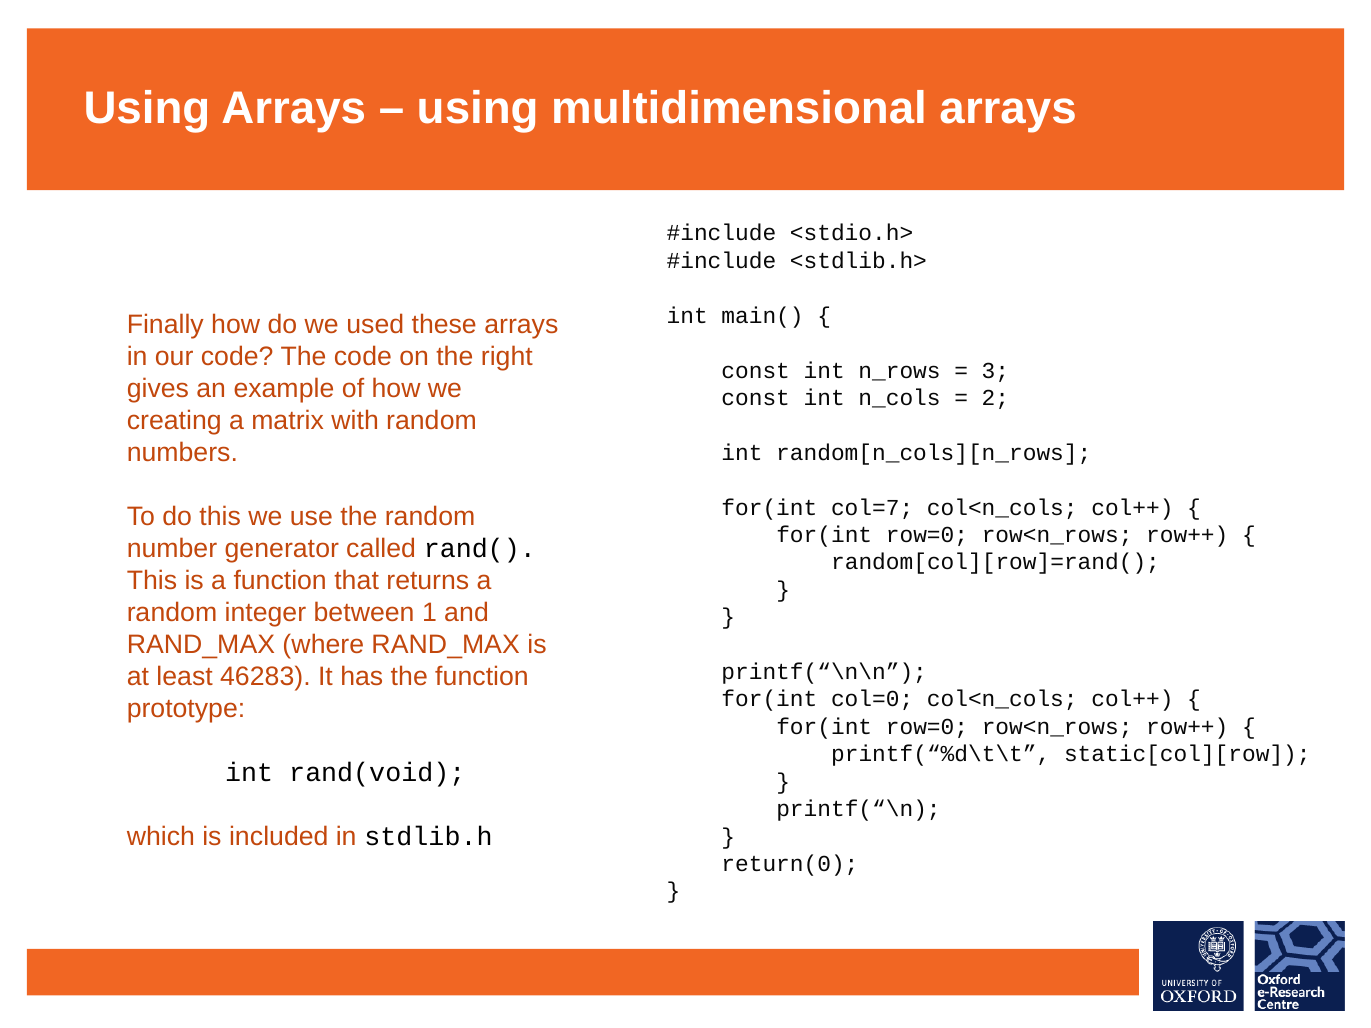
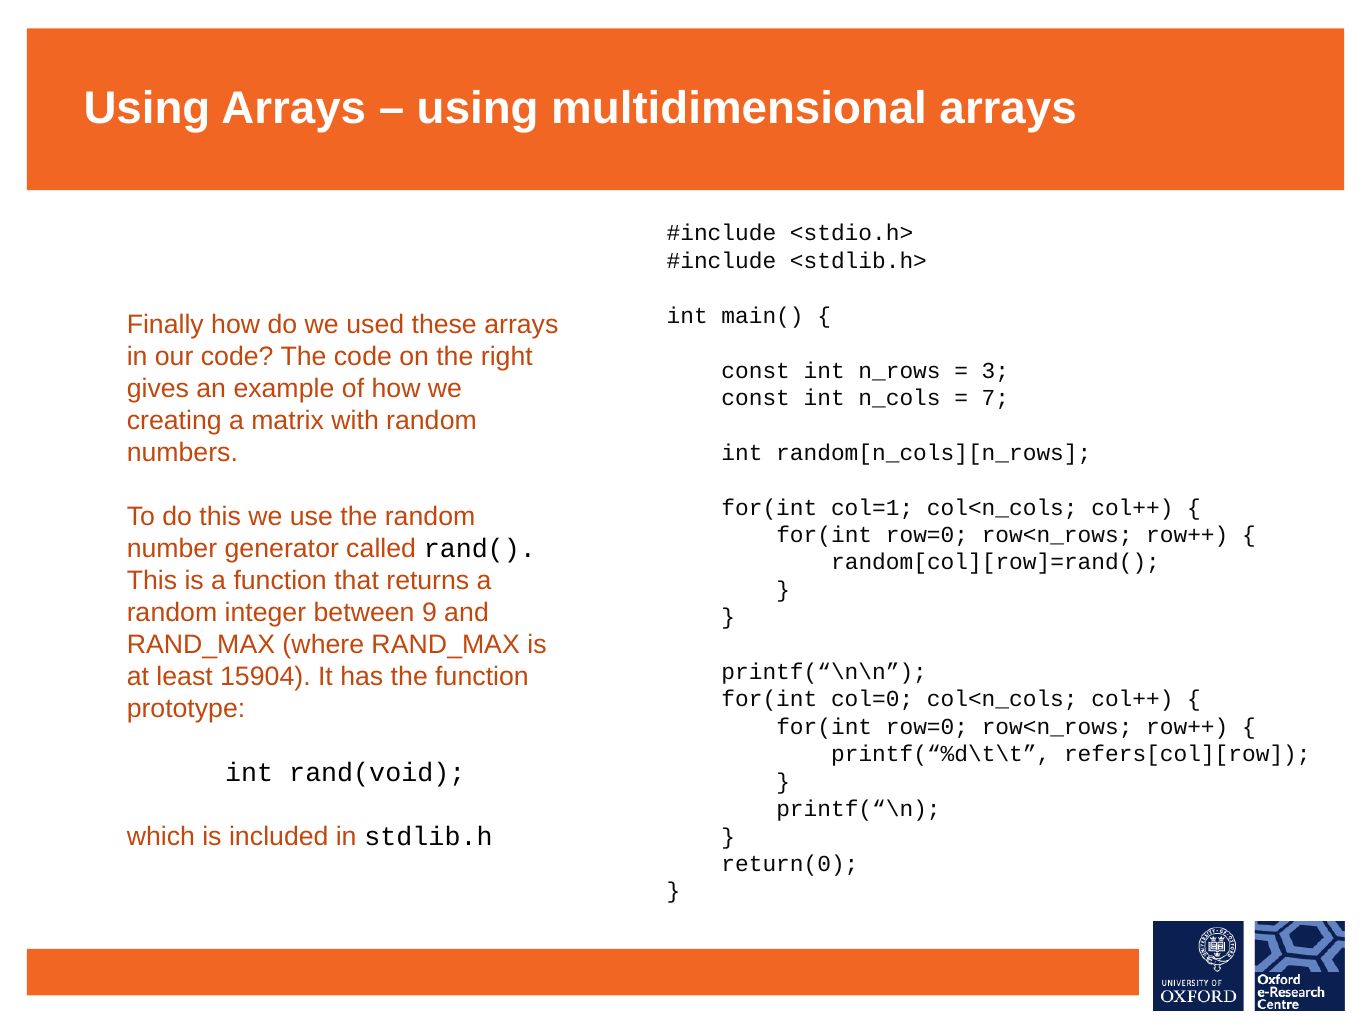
2: 2 -> 7 (995, 398)
col=7: col=7 -> col=1 (872, 508)
1: 1 -> 9 (429, 612)
46283: 46283 -> 15904 (265, 676)
static[col][row: static[col][row -> refers[col][row (1187, 754)
